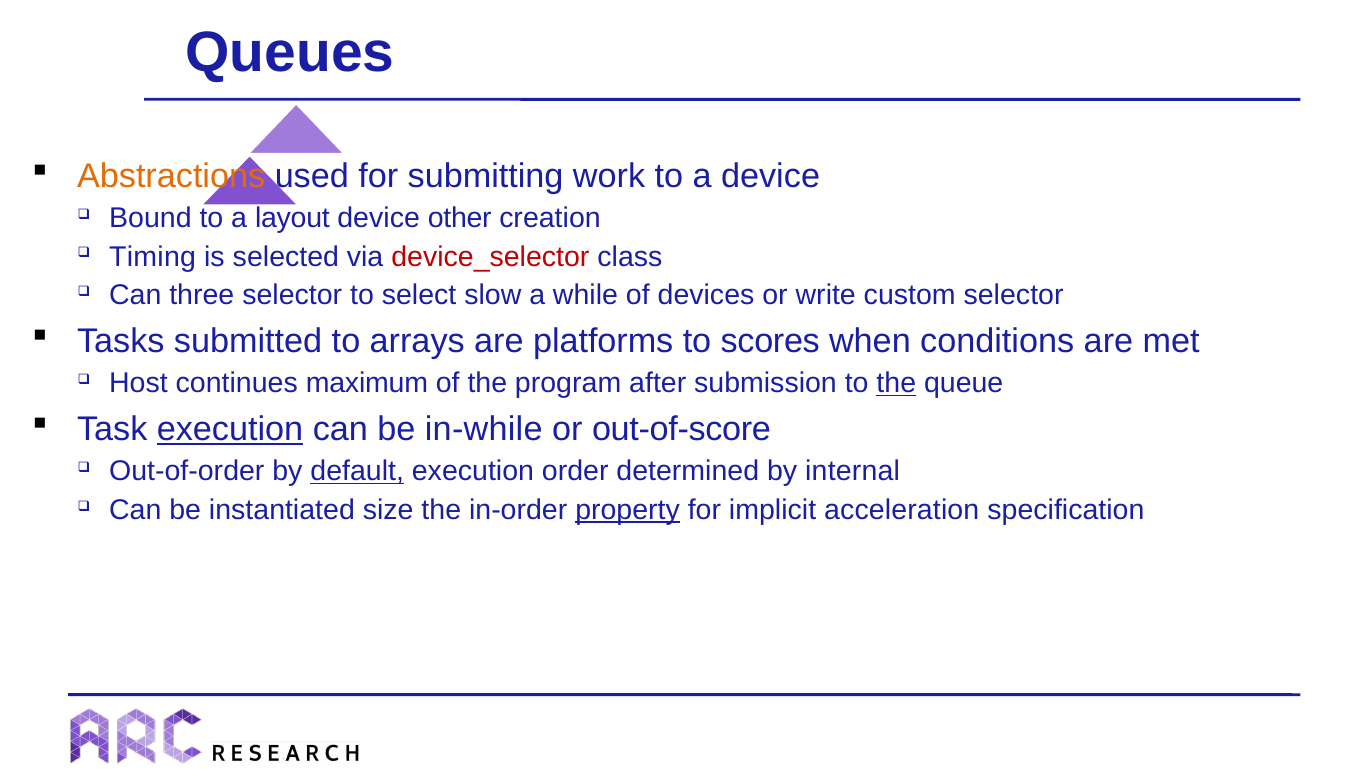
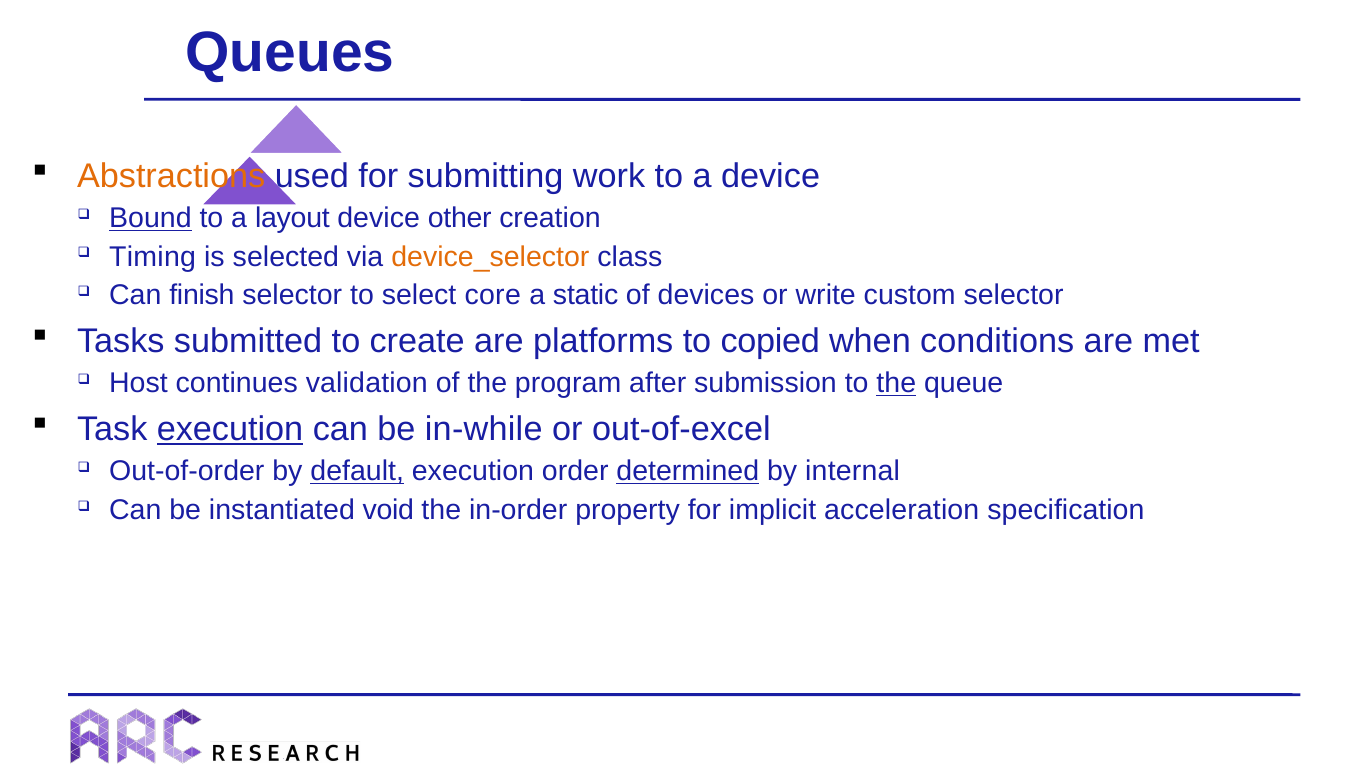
Bound underline: none -> present (150, 218)
device_selector colour: red -> orange (490, 257)
three: three -> finish (202, 295)
slow: slow -> core (493, 295)
while: while -> static (586, 295)
arrays: arrays -> create (417, 342)
scores: scores -> copied (770, 342)
maximum: maximum -> validation (367, 383)
out-of-score: out-of-score -> out-of-excel (681, 430)
determined underline: none -> present (688, 471)
size: size -> void (388, 510)
property underline: present -> none (628, 510)
